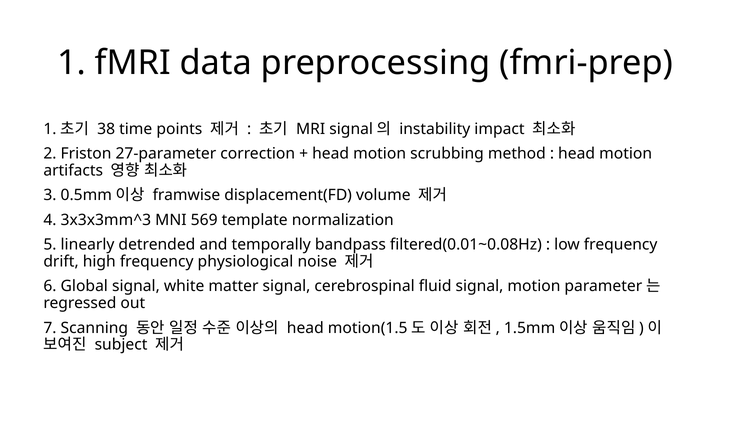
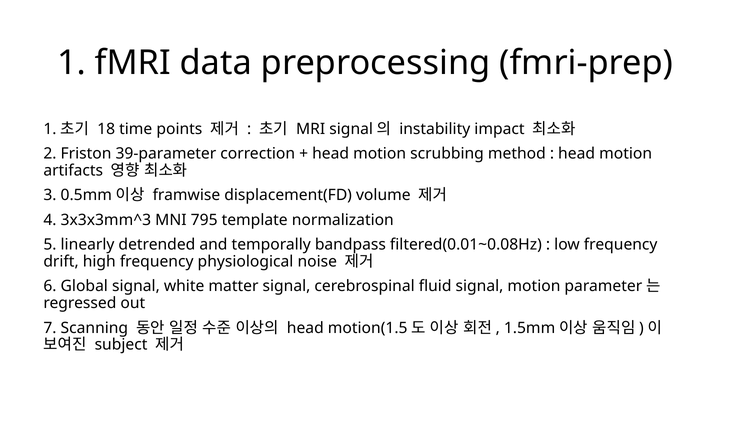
38: 38 -> 18 (106, 129)
27-parameter: 27-parameter -> 39-parameter (166, 154)
569: 569 -> 795 (204, 220)
